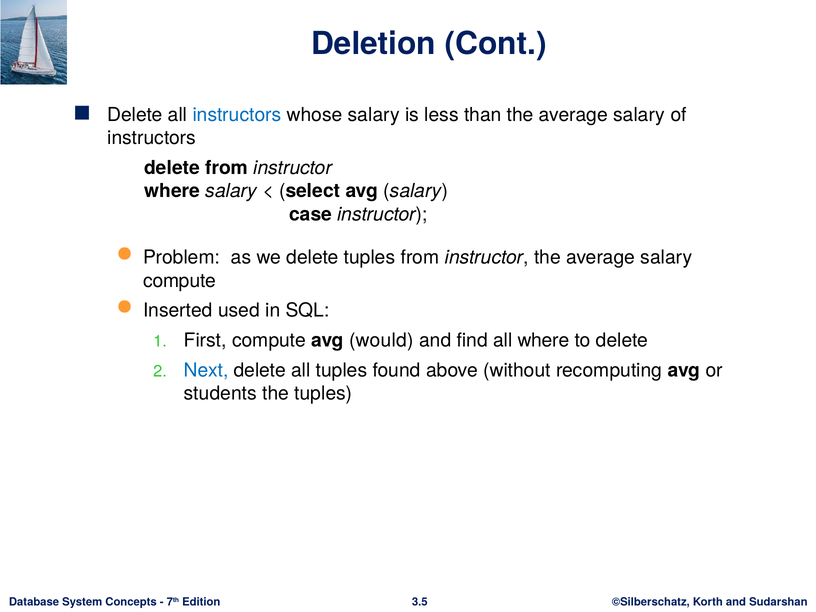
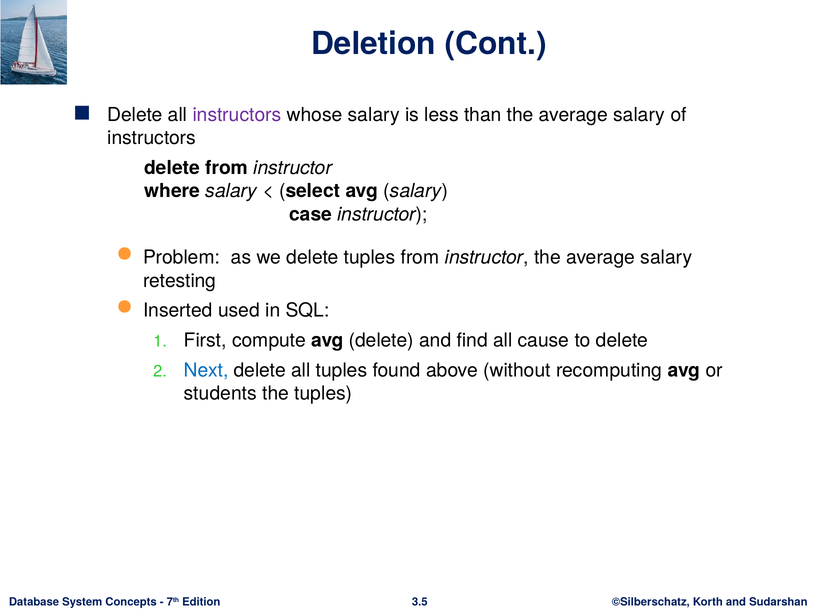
instructors colour: blue -> purple (237, 115)
compute: compute -> retesting (180, 281)
avg would: would -> delete (381, 340)
all where: where -> cause (543, 340)
